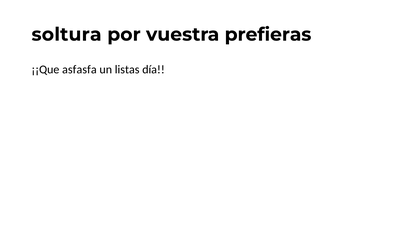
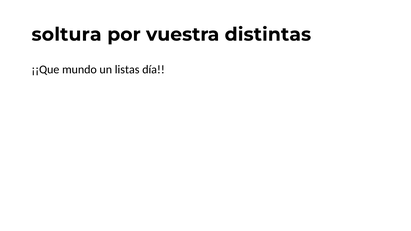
prefieras: prefieras -> distintas (268, 35)
asfasfa: asfasfa -> mundo (79, 69)
